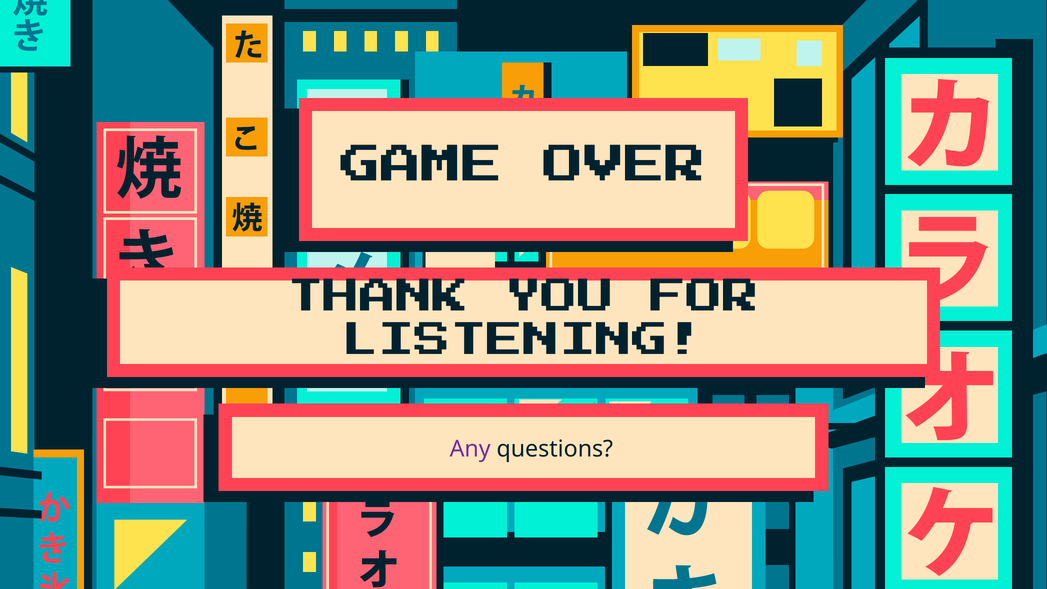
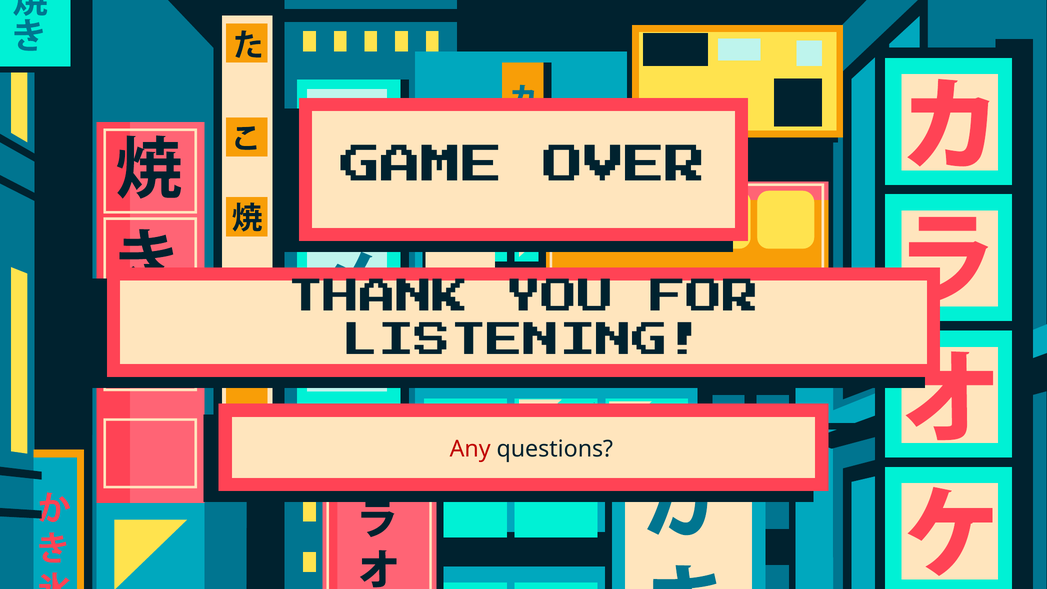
Any colour: purple -> red (470, 449)
